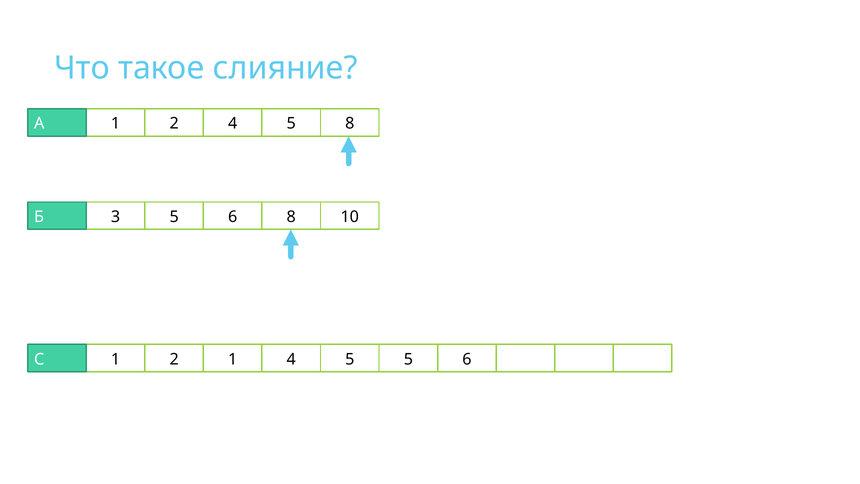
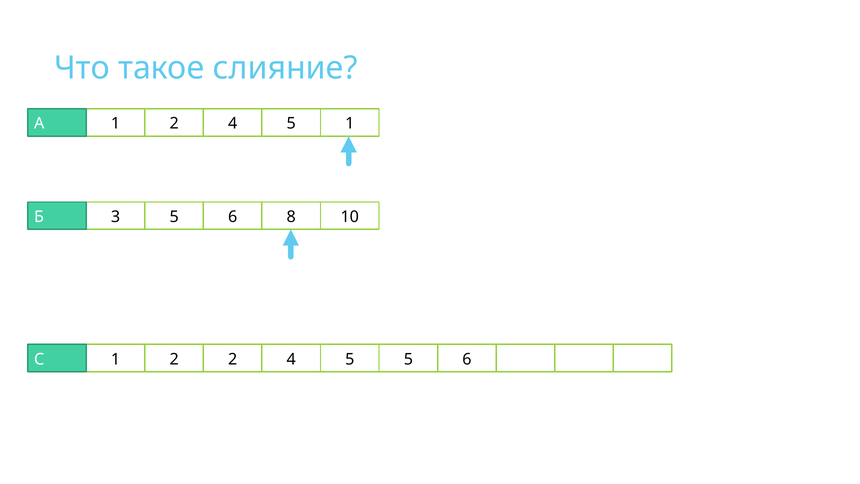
5 8: 8 -> 1 (350, 124)
2 1: 1 -> 2 (233, 359)
